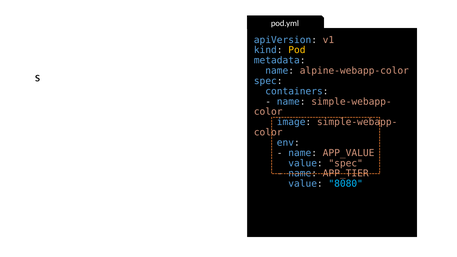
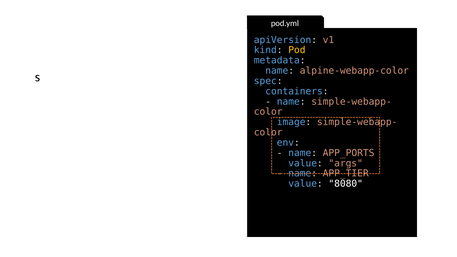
APP_VALUE: APP_VALUE -> APP_PORTS (349, 153)
value spec: spec -> args (346, 163)
8080 colour: light blue -> white (346, 184)
